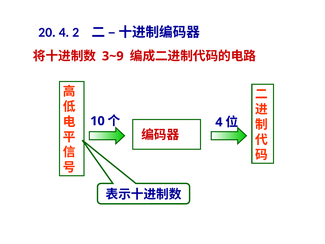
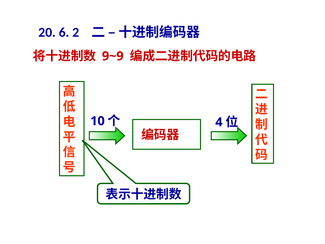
20 4: 4 -> 6 (64, 32)
3~9: 3~9 -> 9~9 (113, 56)
